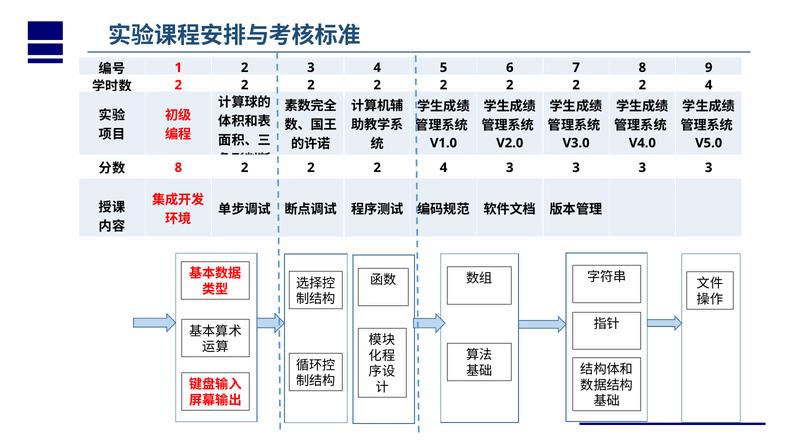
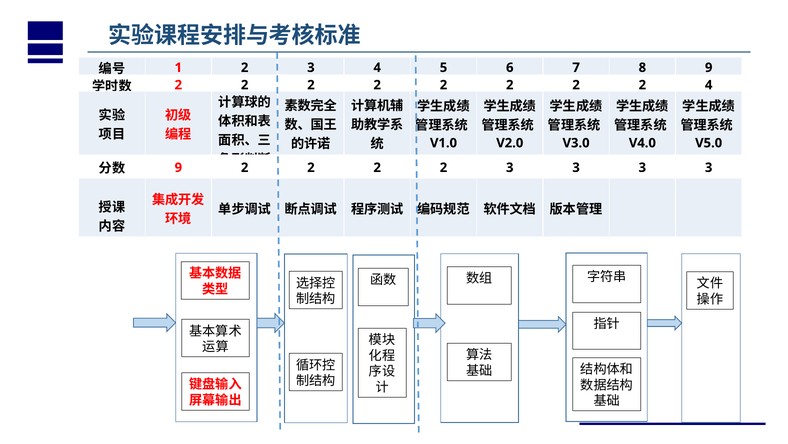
8: 8 -> 9 (178, 167)
4: 4 -> 2 (444, 167)
